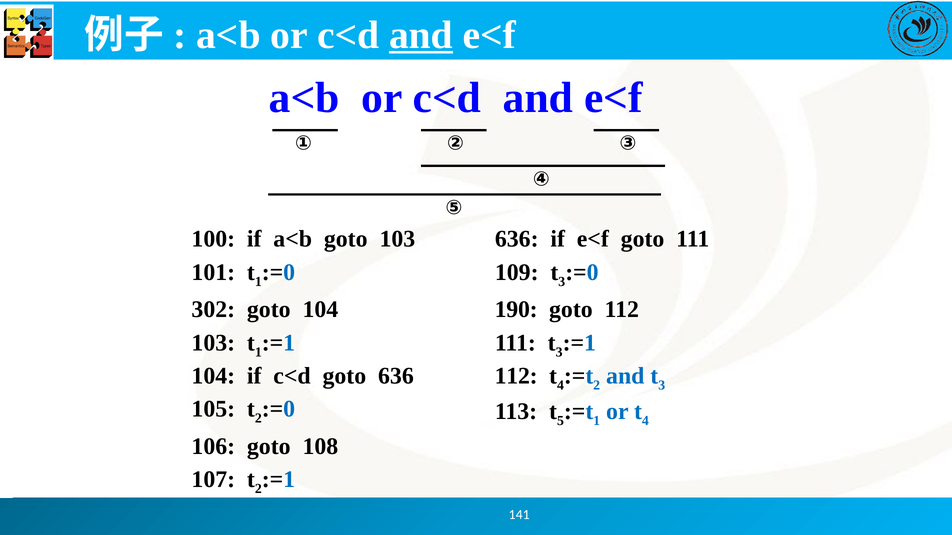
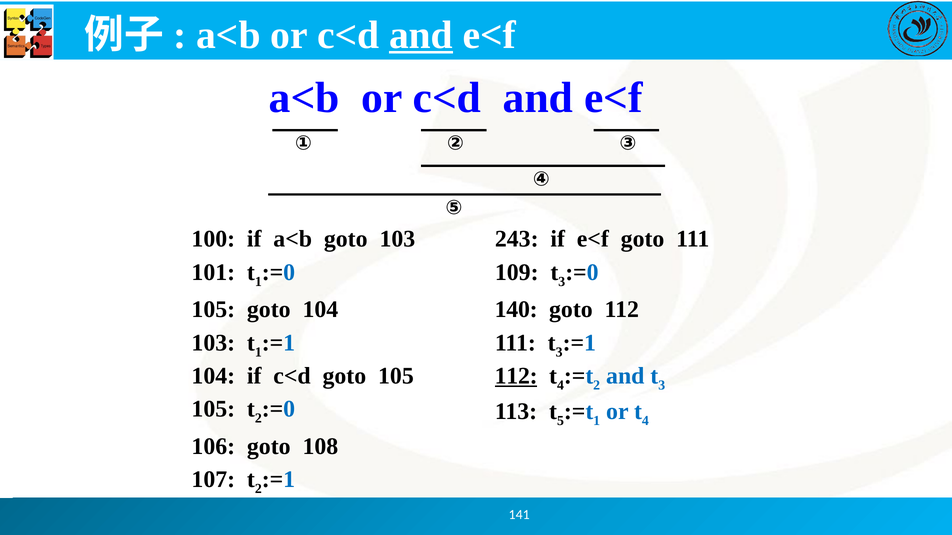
636: 636 -> 243 (517, 239)
302: 302 -> 105 (213, 310)
190: 190 -> 140 (516, 310)
goto 636: 636 -> 105 (396, 376)
112 underline: none -> present (516, 376)
